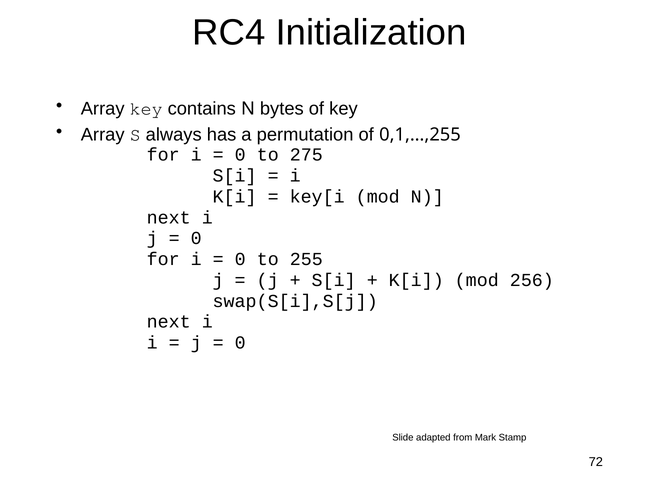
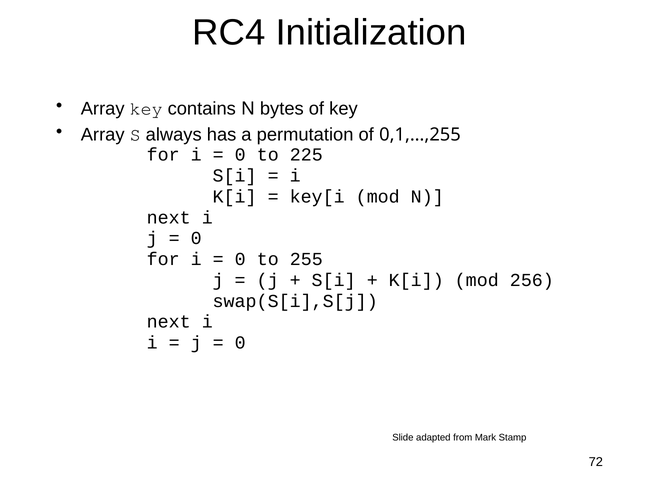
275: 275 -> 225 (306, 155)
